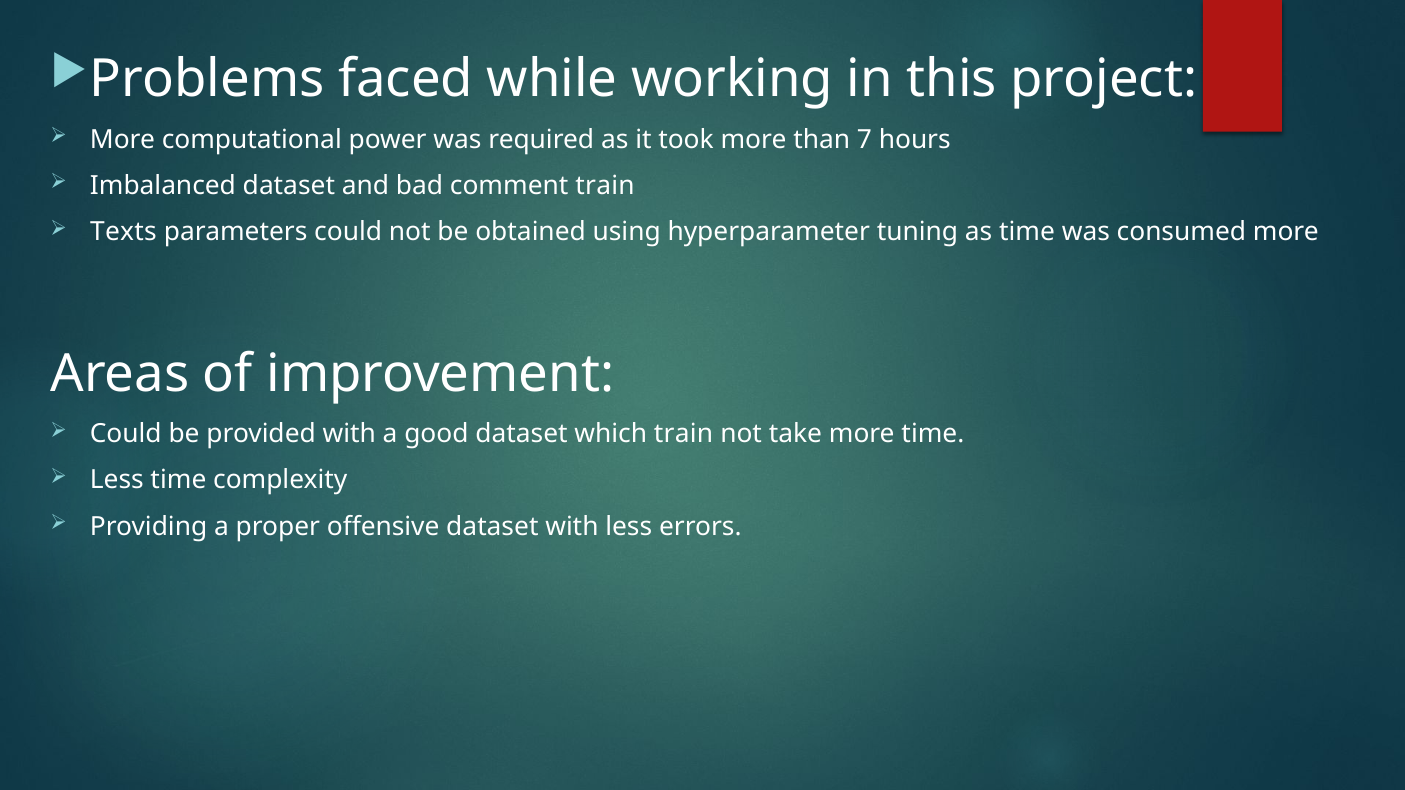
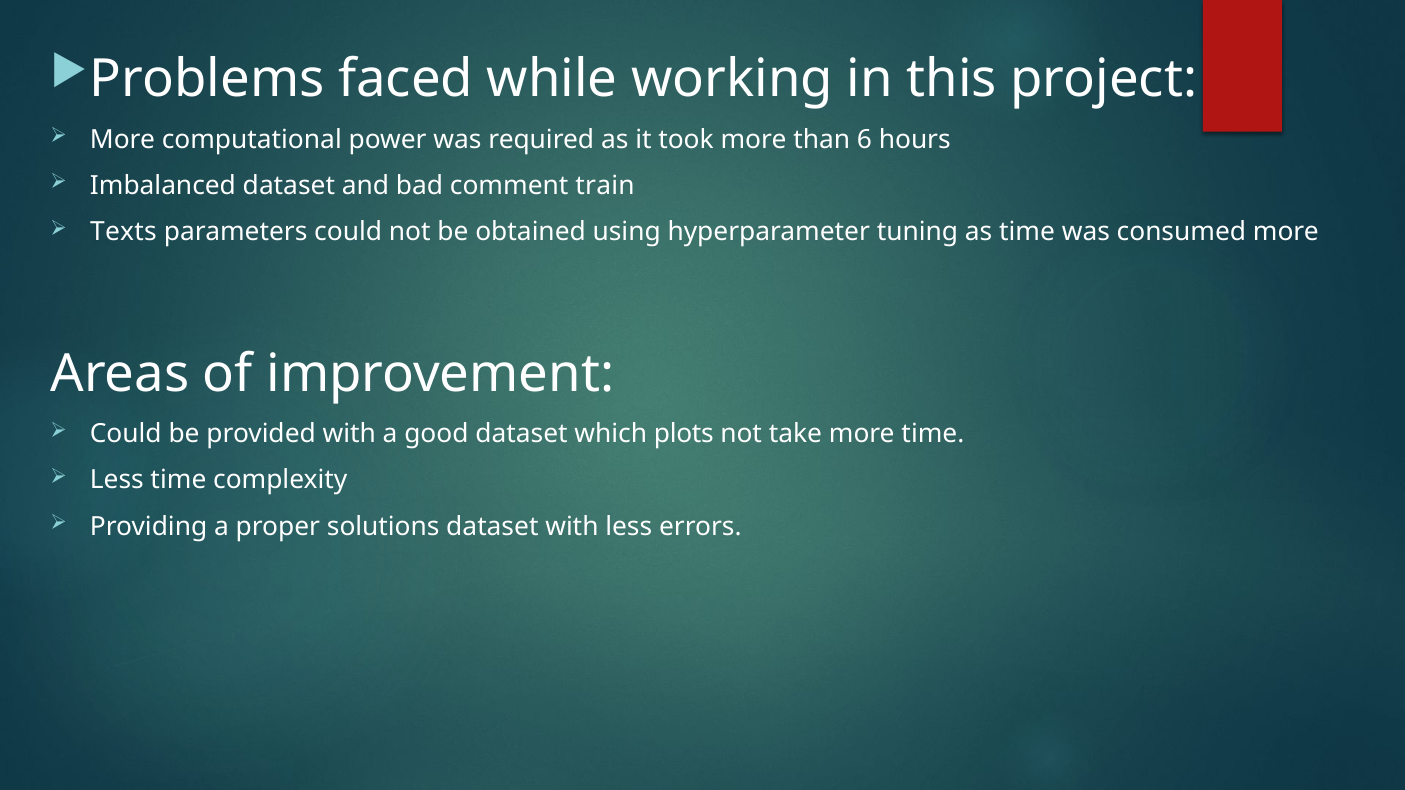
7: 7 -> 6 (864, 140)
which train: train -> plots (684, 434)
offensive: offensive -> solutions (383, 527)
